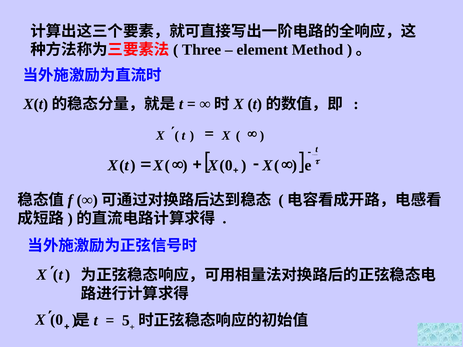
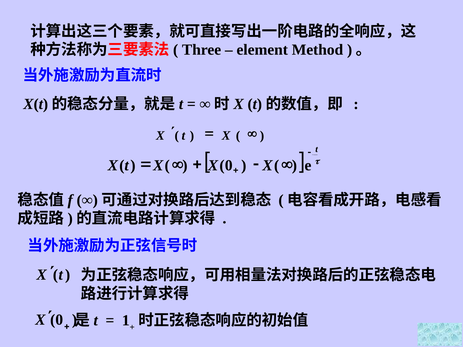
5: 5 -> 1 (126, 321)
